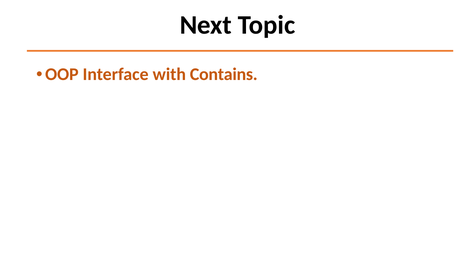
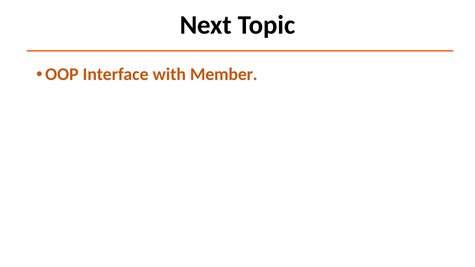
Contains: Contains -> Member (224, 75)
